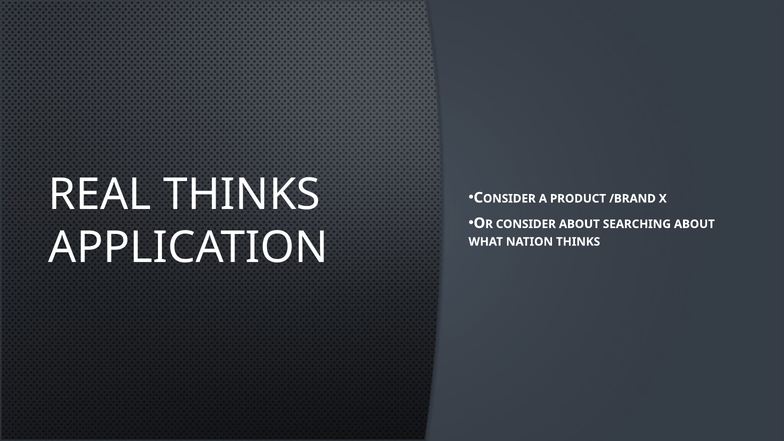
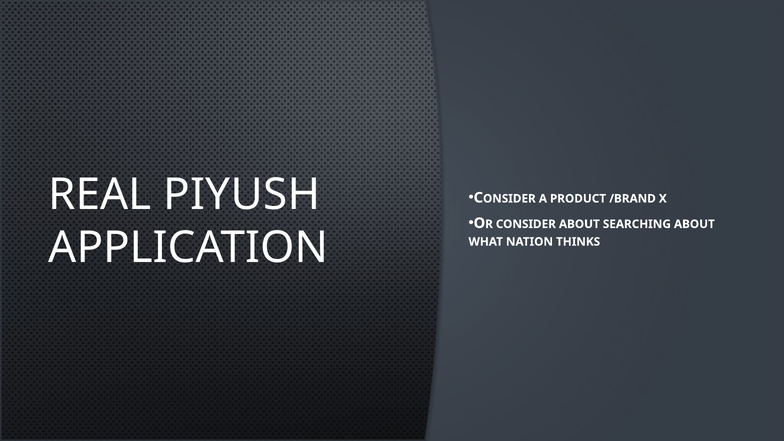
REAL THINKS: THINKS -> PIYUSH (242, 195)
